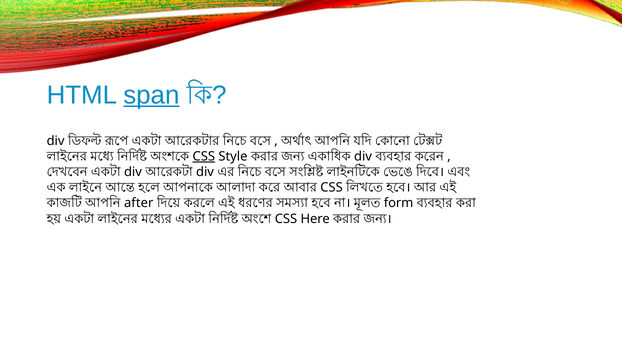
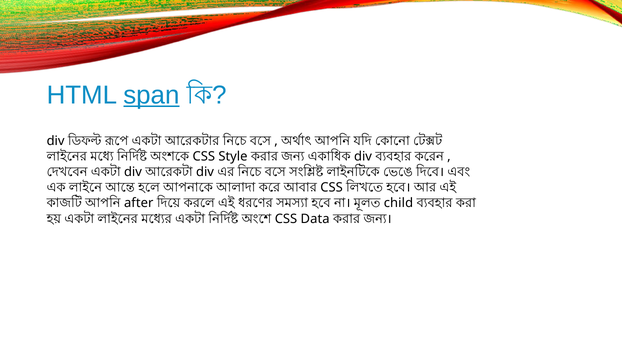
CSS underline: present -> none (204, 156)
form: form -> child (398, 203)
Here: Here -> Data (315, 219)
